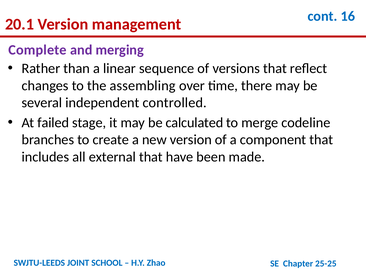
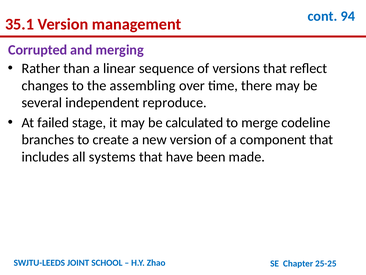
16: 16 -> 94 (348, 16)
20.1: 20.1 -> 35.1 (20, 24)
Complete: Complete -> Corrupted (38, 50)
controlled: controlled -> reproduce (175, 102)
external: external -> systems (112, 157)
